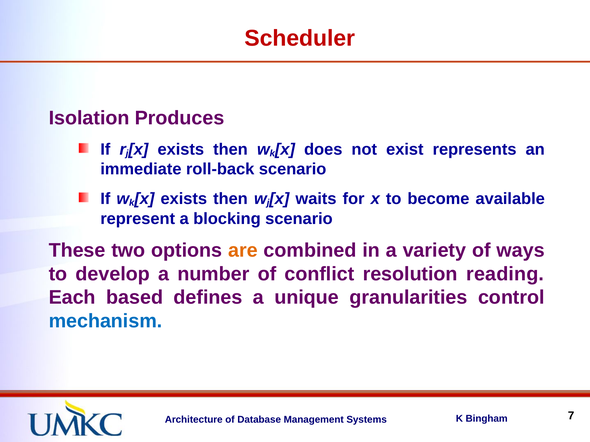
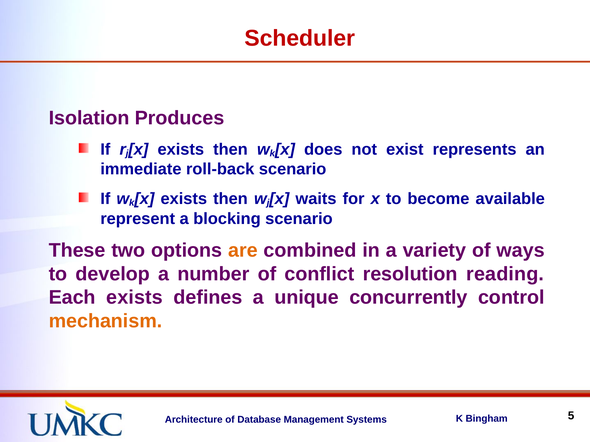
Each based: based -> exists (135, 298)
granularities: granularities -> concurrently (408, 298)
mechanism colour: blue -> orange (106, 321)
7: 7 -> 5 (571, 416)
